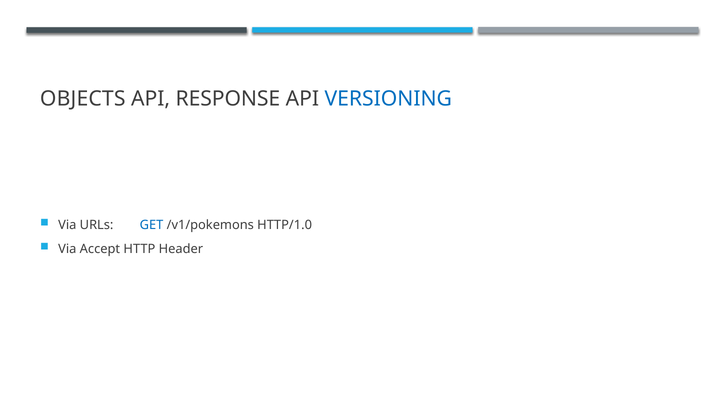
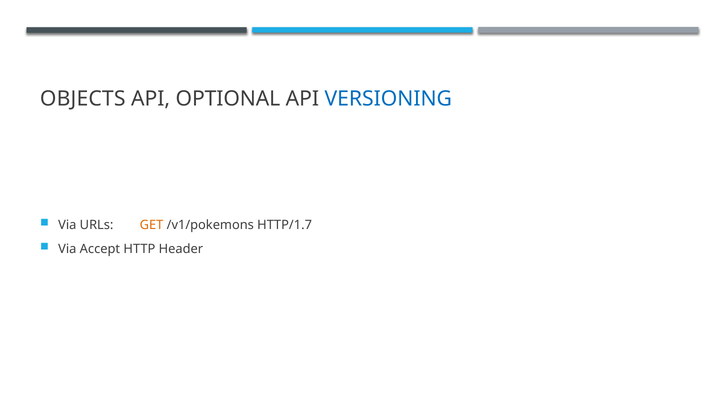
RESPONSE: RESPONSE -> OPTIONAL (228, 98)
GET colour: blue -> orange (152, 225)
HTTP/1.0: HTTP/1.0 -> HTTP/1.7 (285, 225)
